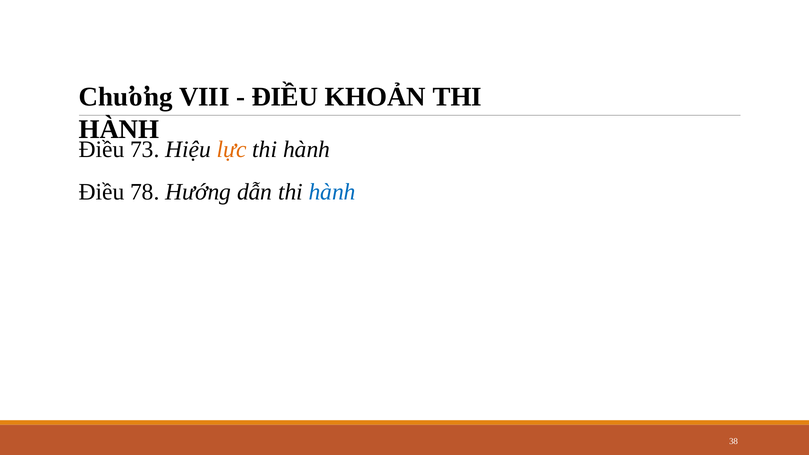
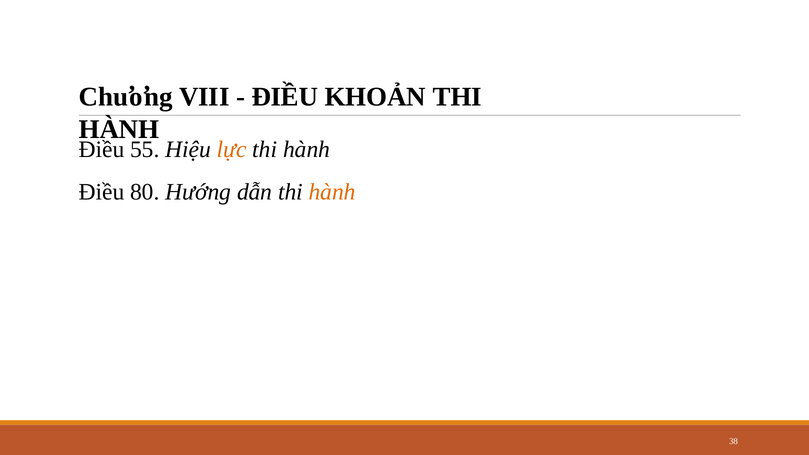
73: 73 -> 55 (145, 150)
78: 78 -> 80 (145, 192)
hành colour: blue -> orange (332, 192)
